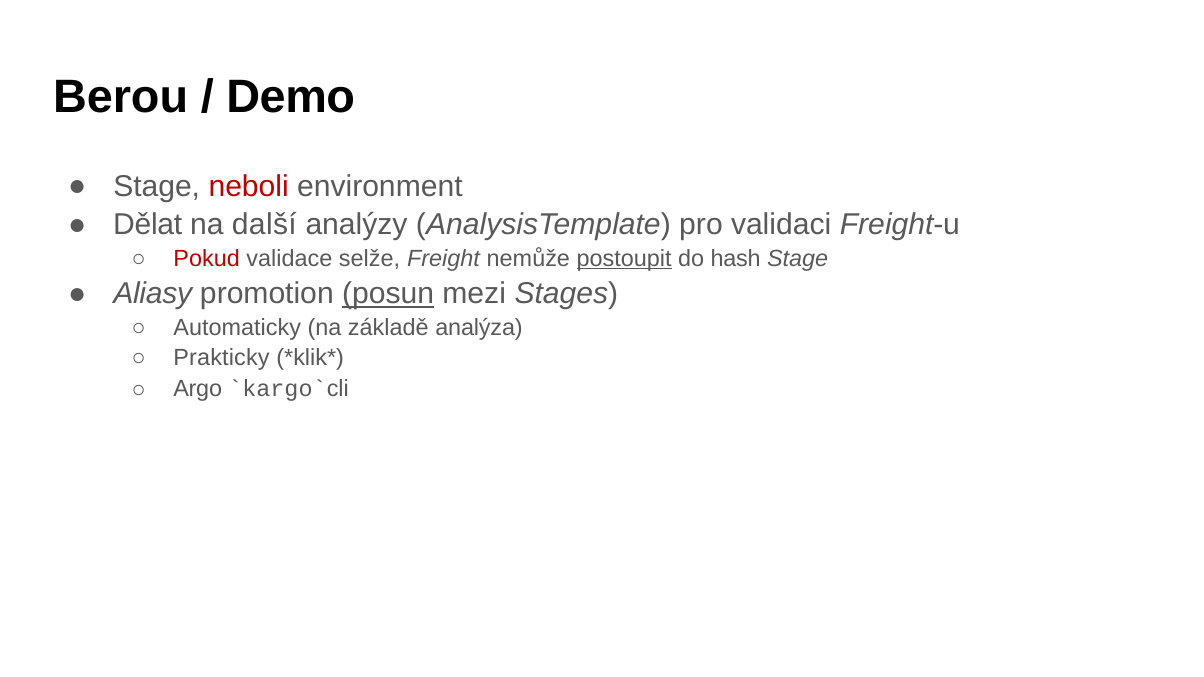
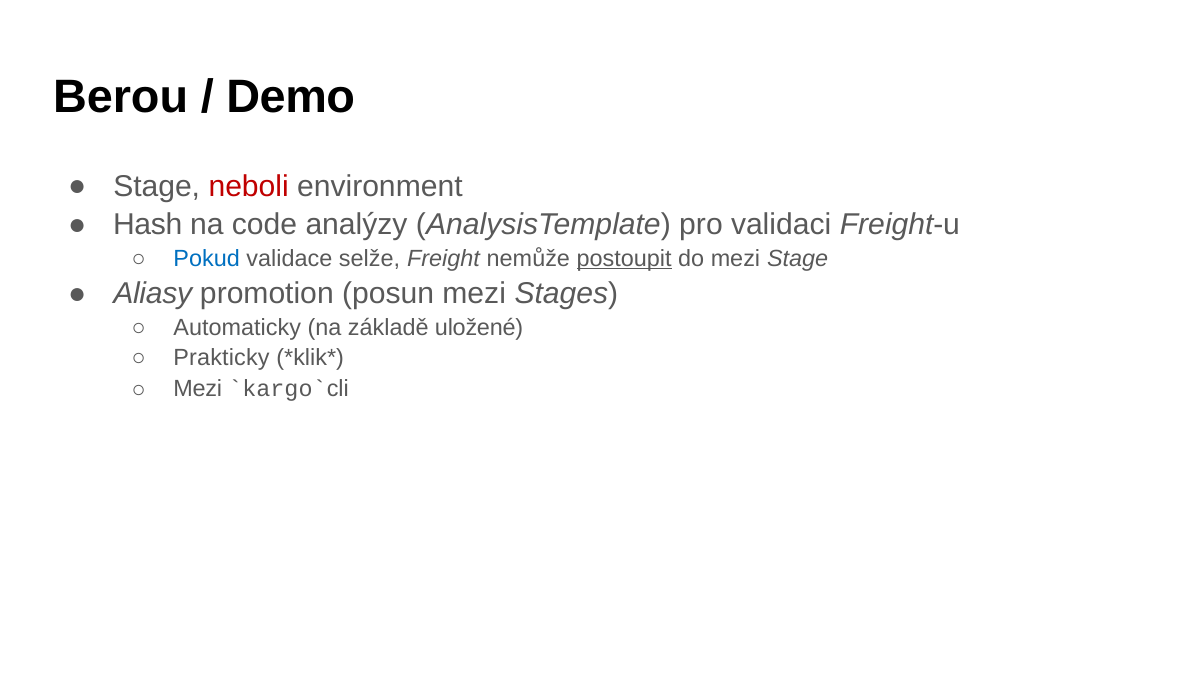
Dělat: Dělat -> Hash (148, 225)
další: další -> code (265, 225)
Pokud colour: red -> blue (207, 259)
do hash: hash -> mezi (735, 259)
posun underline: present -> none (388, 294)
analýza: analýza -> uložené (479, 328)
Argo: Argo -> Mezi (198, 388)
